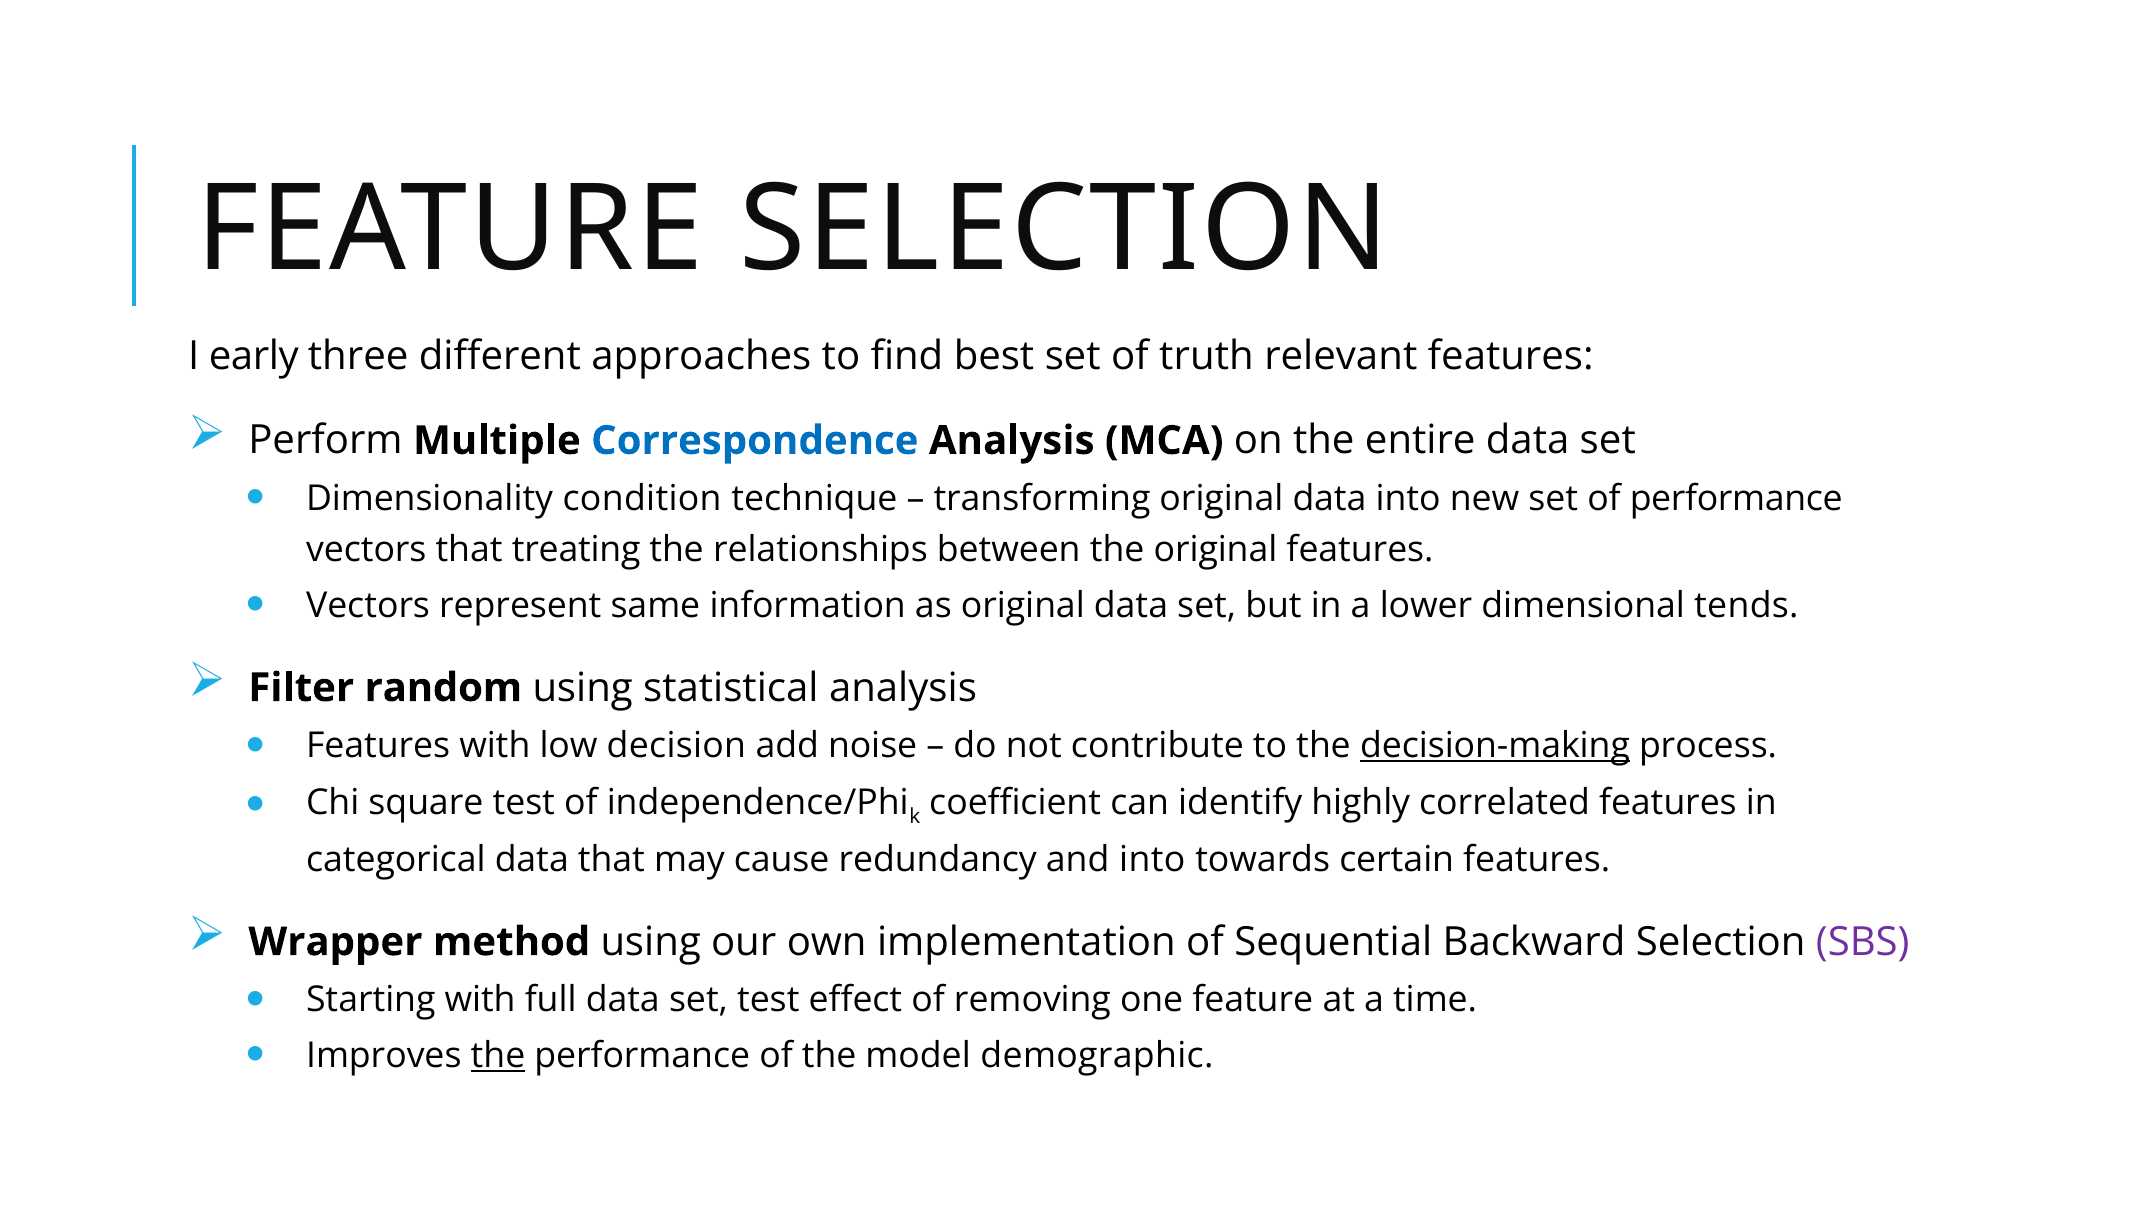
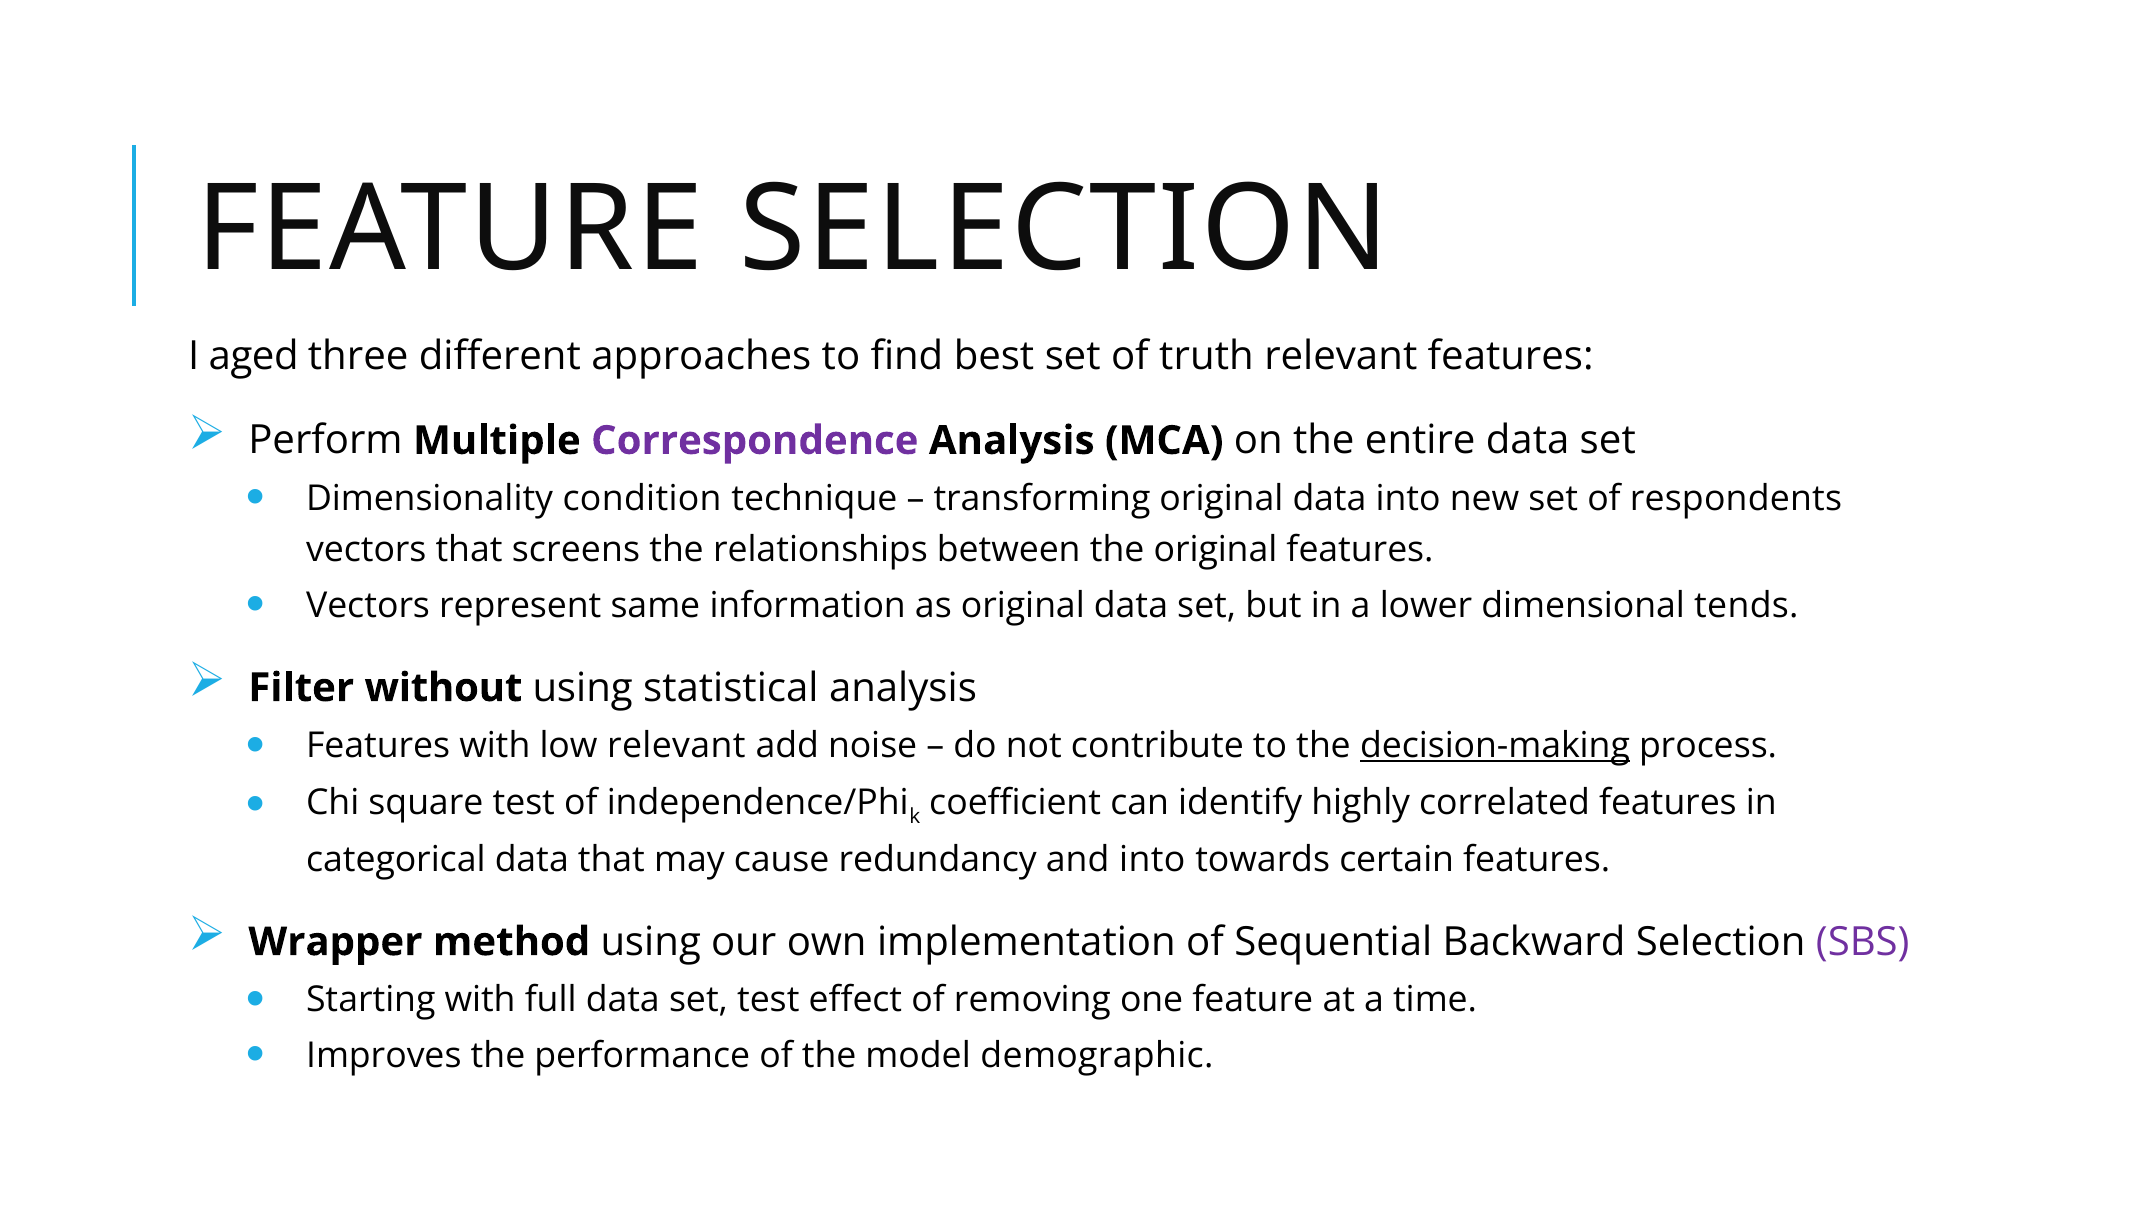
early: early -> aged (254, 357)
Correspondence colour: blue -> purple (755, 441)
of performance: performance -> respondents (1736, 499)
treating: treating -> screens (576, 550)
random: random -> without (443, 688)
low decision: decision -> relevant (676, 746)
the underline: present -> none (498, 1056)
